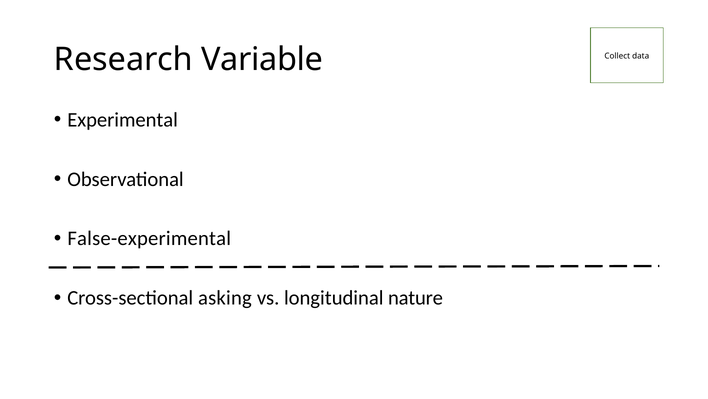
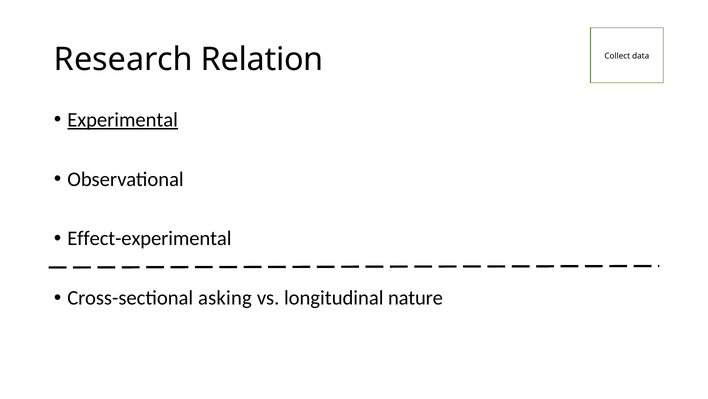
Variable: Variable -> Relation (262, 59)
Experimental underline: none -> present (123, 120)
False-experimental: False-experimental -> Effect-experimental (149, 238)
